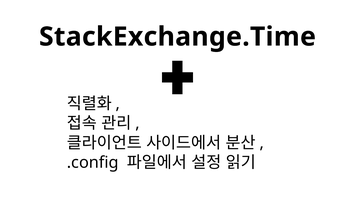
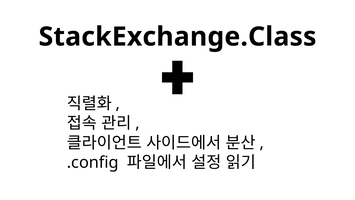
StackExchange.Time: StackExchange.Time -> StackExchange.Class (178, 37)
